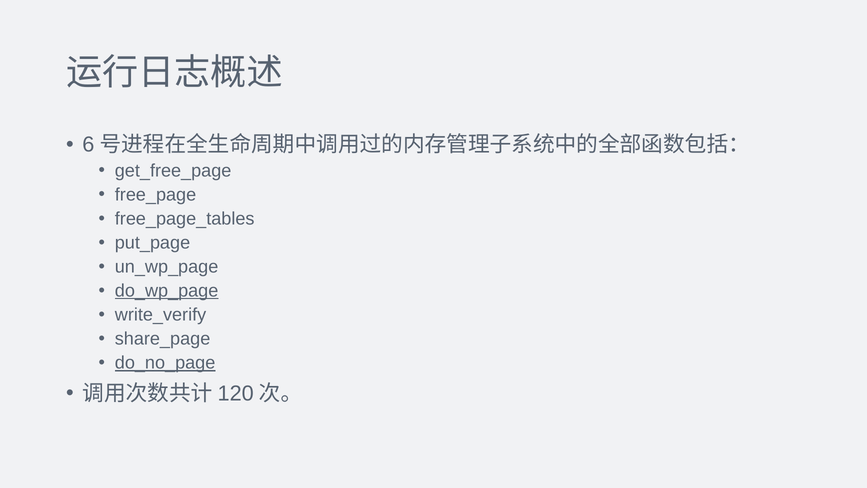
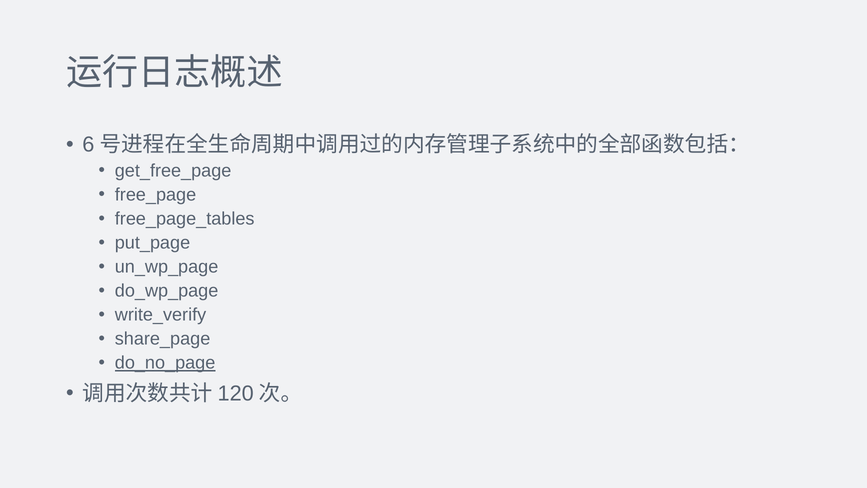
do_wp_page underline: present -> none (167, 291)
